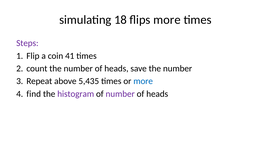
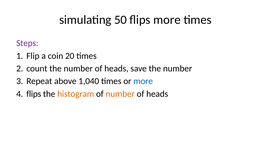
18: 18 -> 50 (120, 20)
41: 41 -> 20 (70, 56)
5,435: 5,435 -> 1,040 (89, 81)
find: find -> flips (34, 94)
histogram colour: purple -> orange (76, 94)
number colour: purple -> orange (120, 94)
